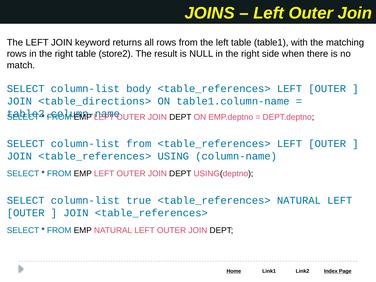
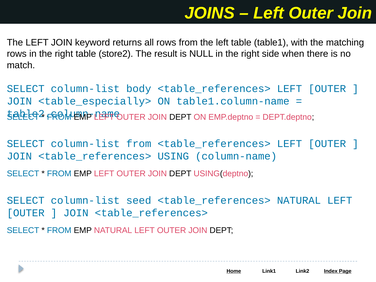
<table_directions>: <table_directions> -> <table_especially> (95, 101)
true: true -> seed (139, 200)
